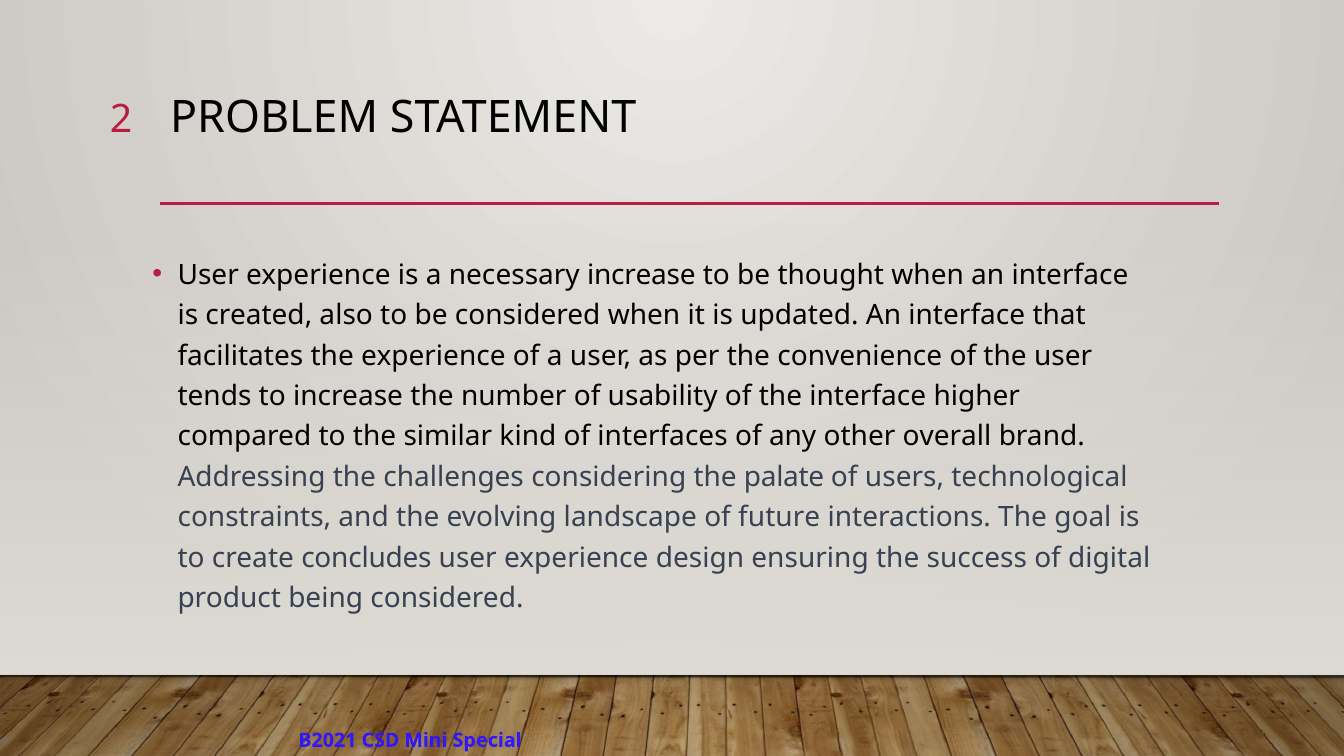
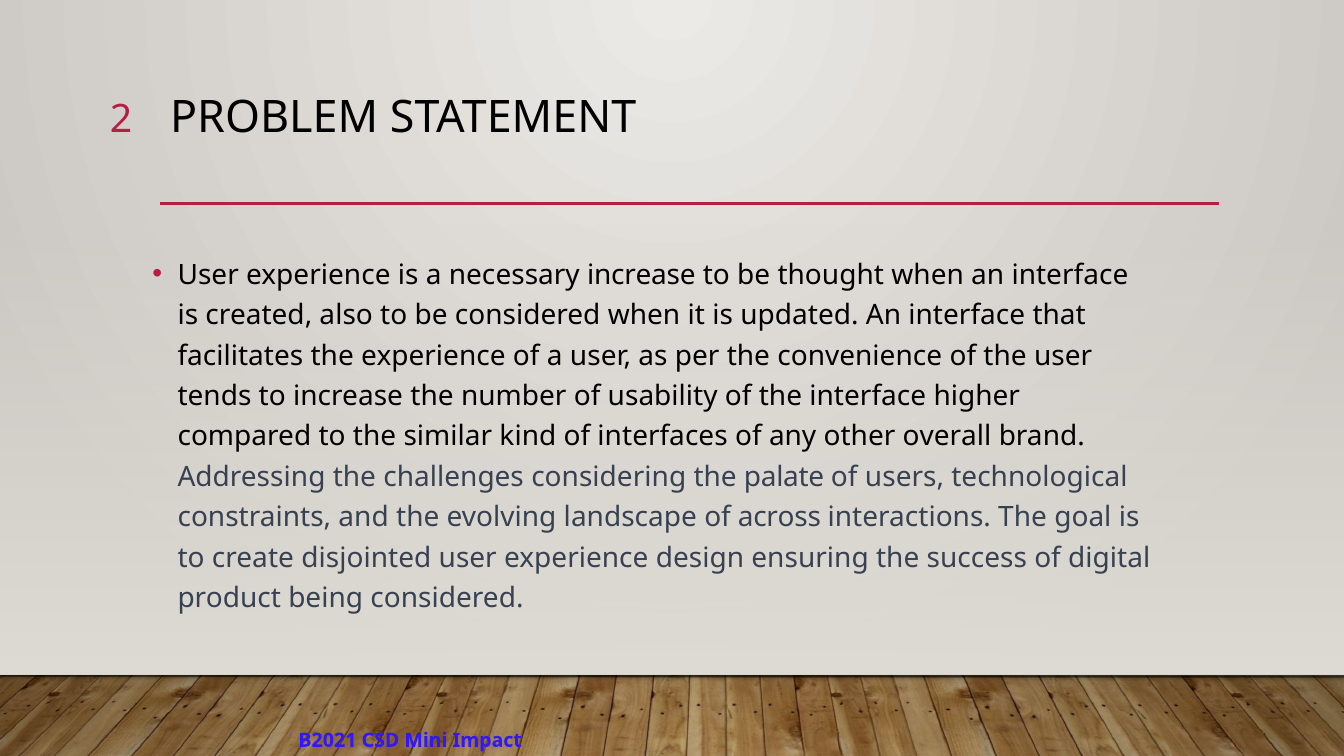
future: future -> across (779, 517)
concludes: concludes -> disjointed (366, 558)
Special: Special -> Impact (487, 740)
